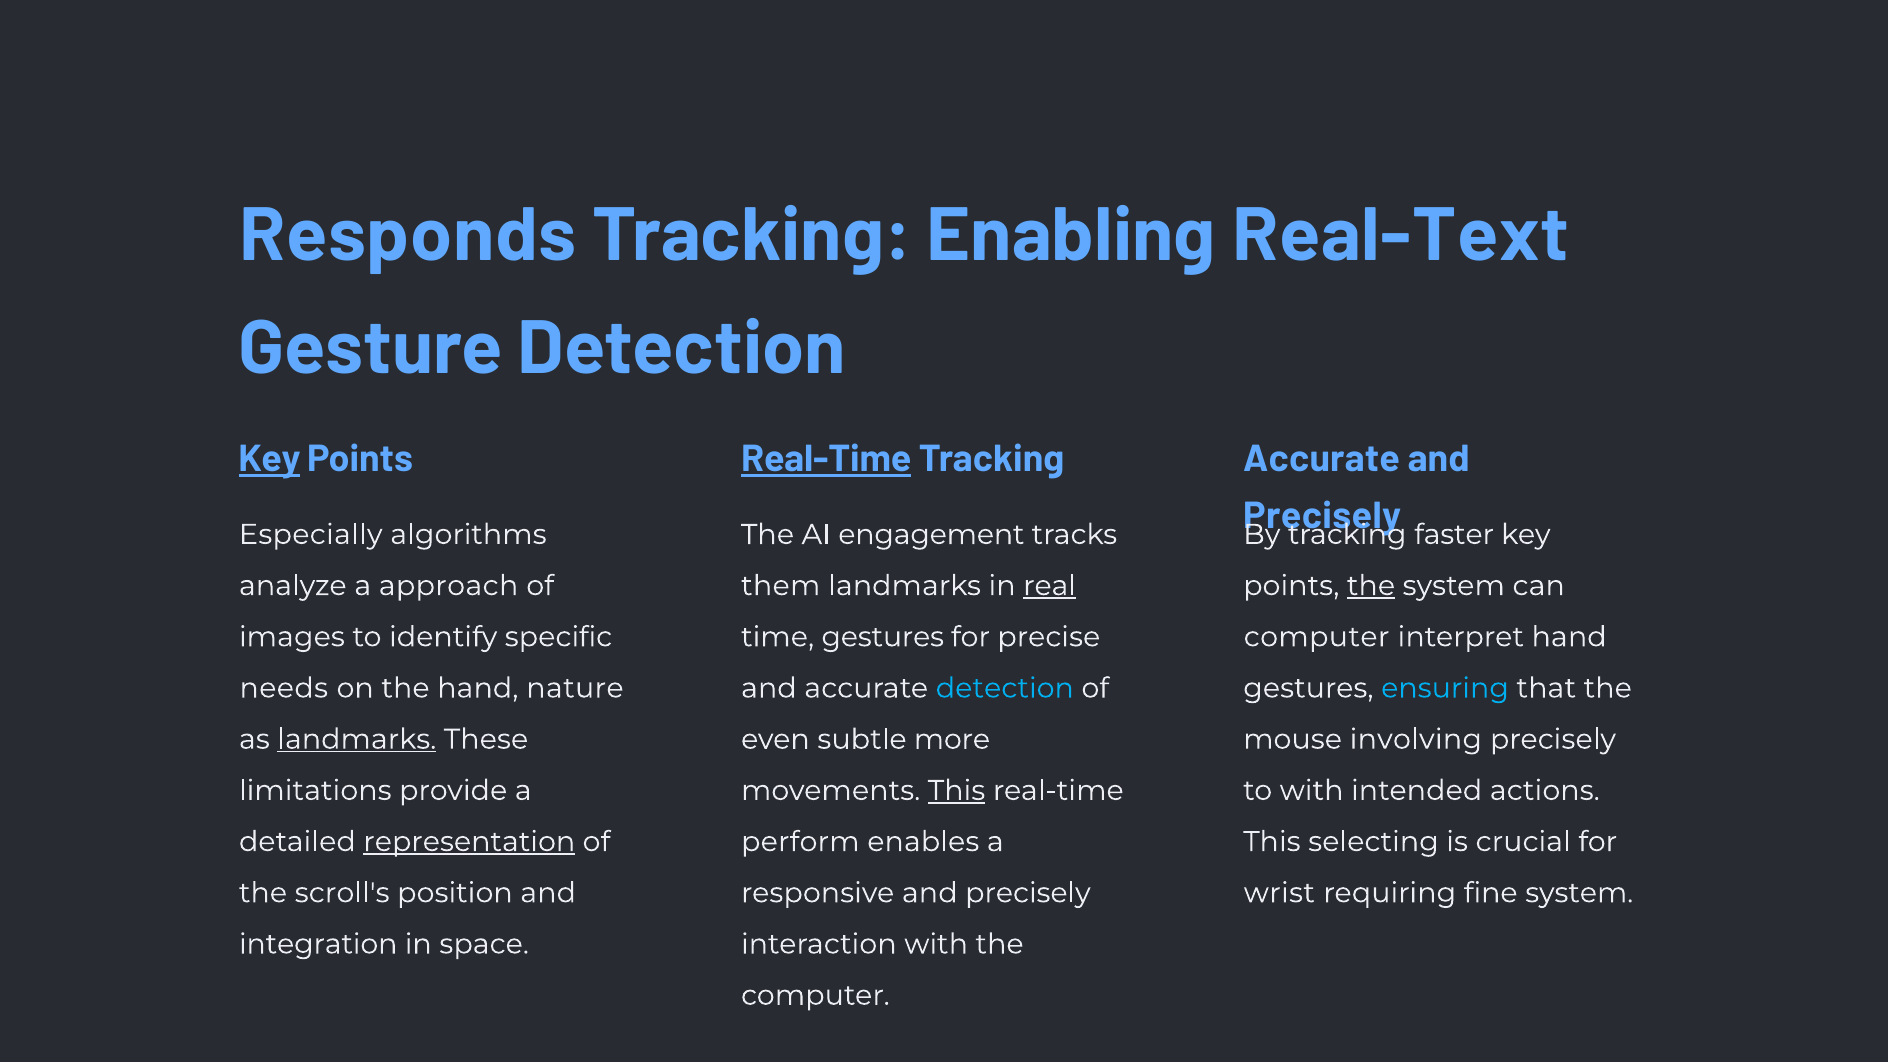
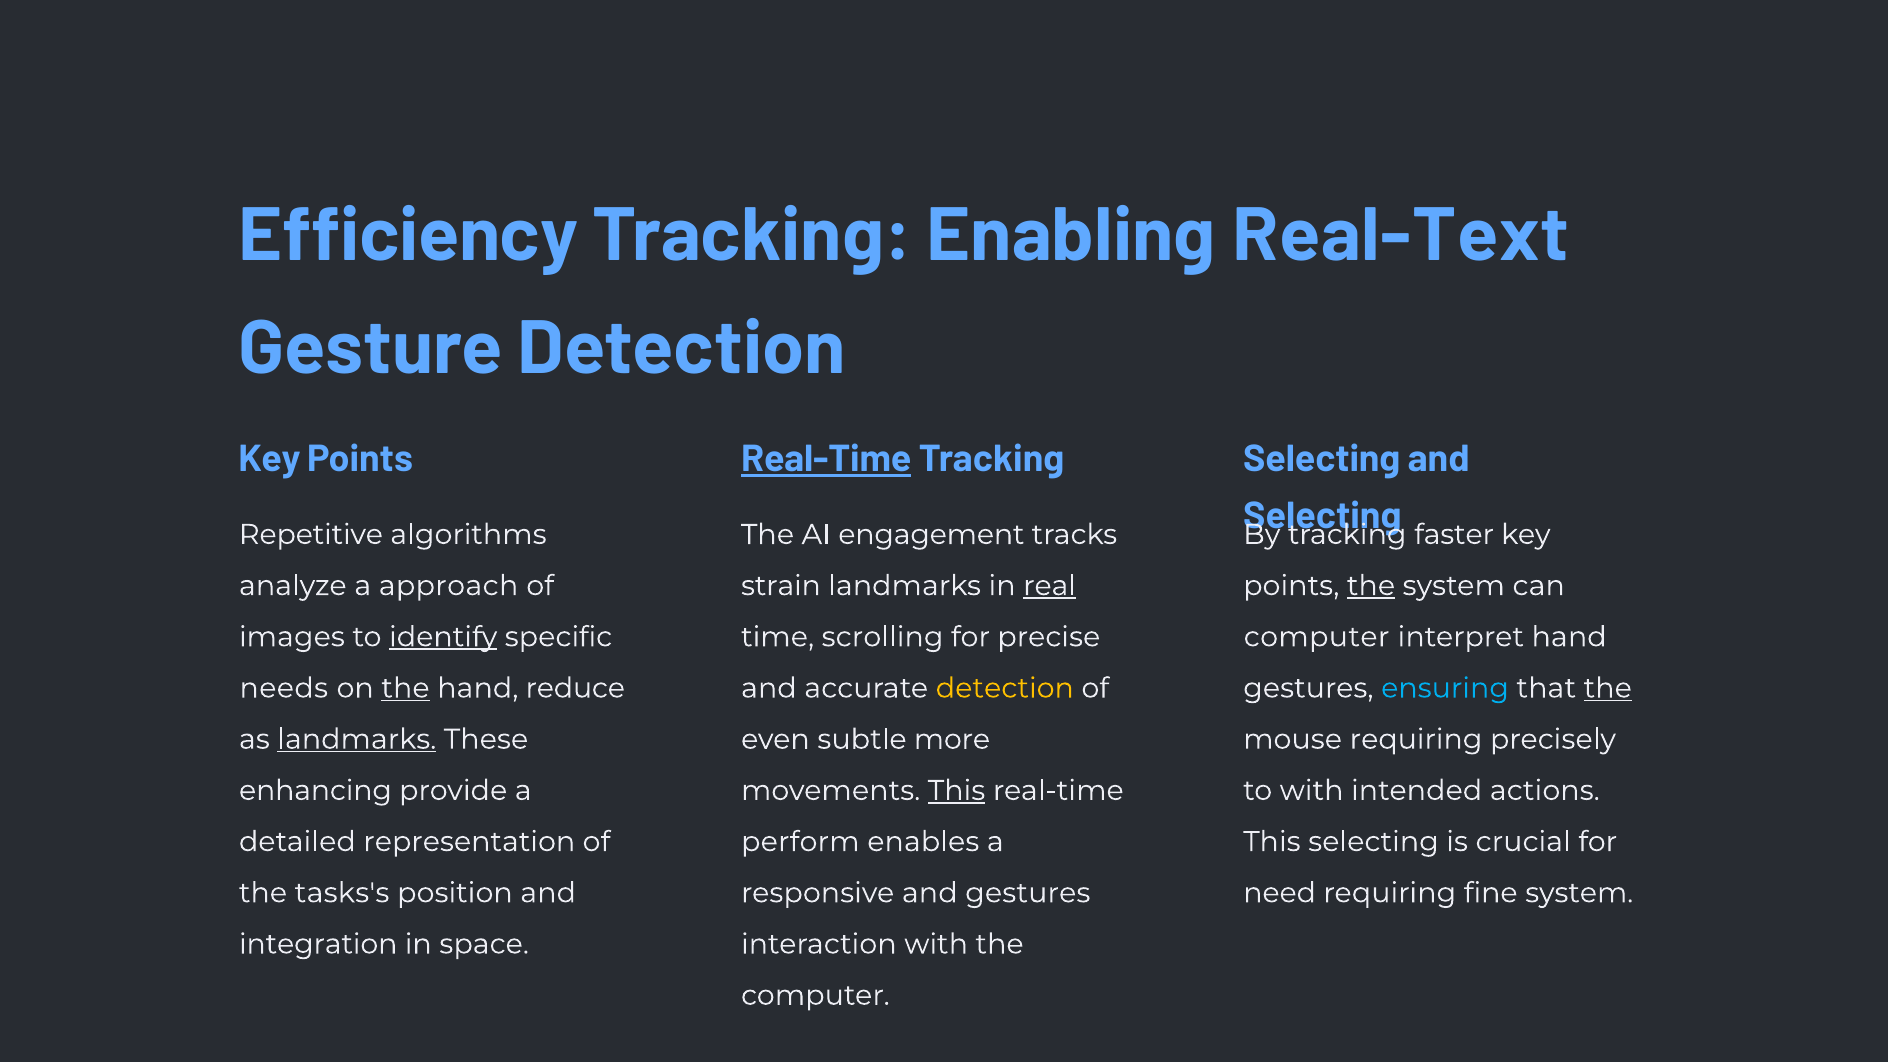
Responds: Responds -> Efficiency (409, 236)
Key underline: present -> none (269, 459)
Accurate: Accurate -> Selecting (1322, 459)
Precisely: Precisely -> Selecting (1322, 516)
Especially: Especially -> Repetitive (311, 535)
them: them -> strain (781, 586)
identify underline: none -> present (443, 637)
time gestures: gestures -> scrolling (883, 637)
the underline: none -> present (405, 688)
nature: nature -> reduce (575, 688)
detection colour: light blue -> yellow (1005, 688)
the underline: none -> present (1608, 688)
mouse involving: involving -> requiring (1416, 739)
limitations: limitations -> enhancing (315, 790)
representation underline: present -> none (469, 842)
scroll's: scroll's -> tasks's (342, 893)
responsive and precisely: precisely -> gestures (1028, 893)
wrist: wrist -> need (1280, 893)
